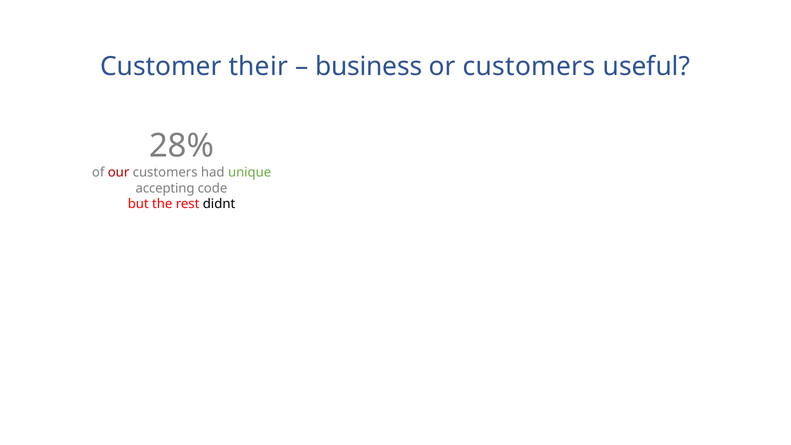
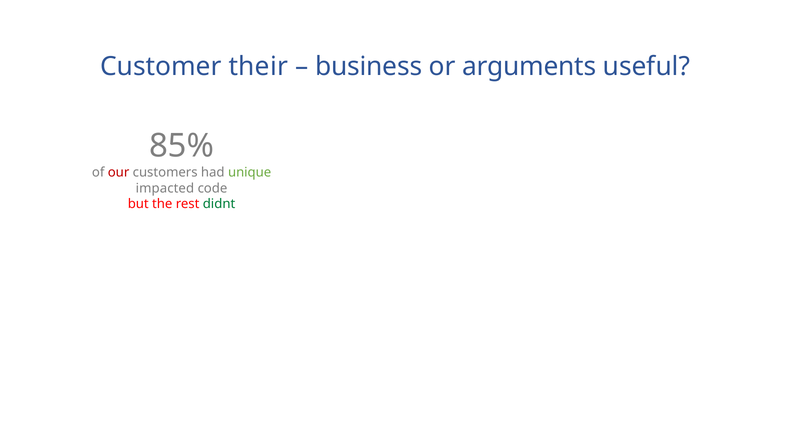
or customers: customers -> arguments (529, 67)
28%: 28% -> 85% (182, 146)
accepting: accepting -> impacted (165, 188)
didnt colour: black -> green (219, 204)
